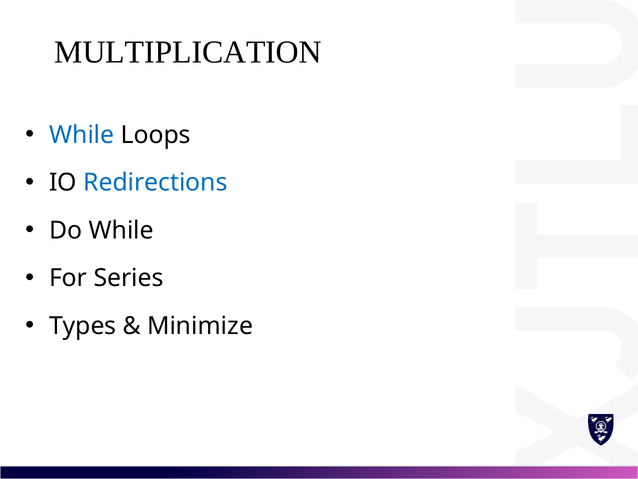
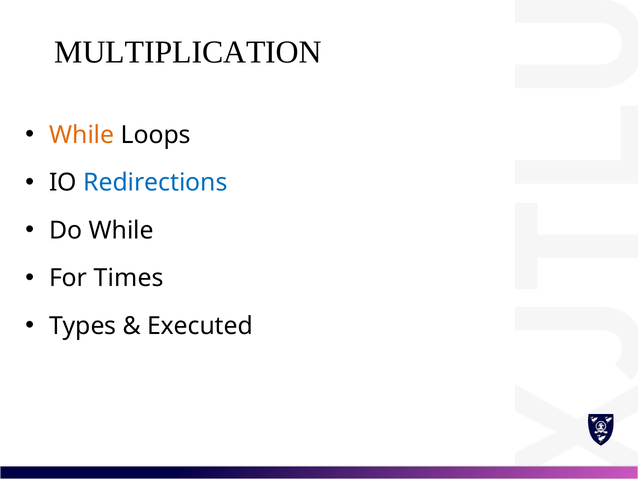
While colour: blue -> orange (82, 135)
Series: Series -> Times (129, 278)
Minimize: Minimize -> Executed (200, 326)
